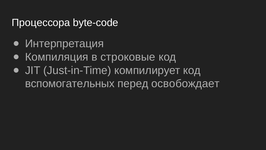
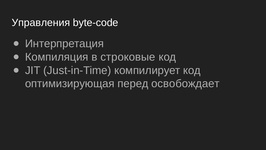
Процессора: Процессора -> Управления (41, 23)
вспомогательных: вспомогательных -> оптимизирующая (70, 84)
